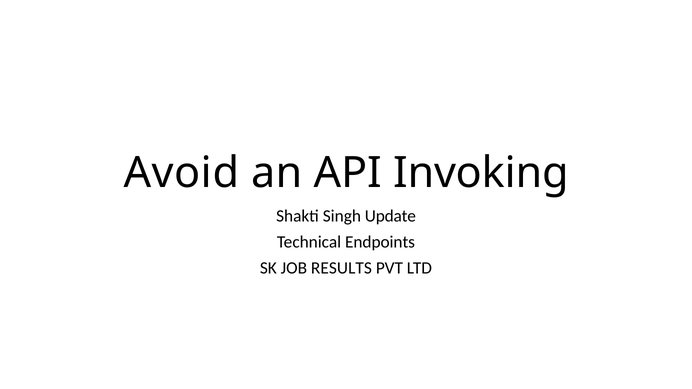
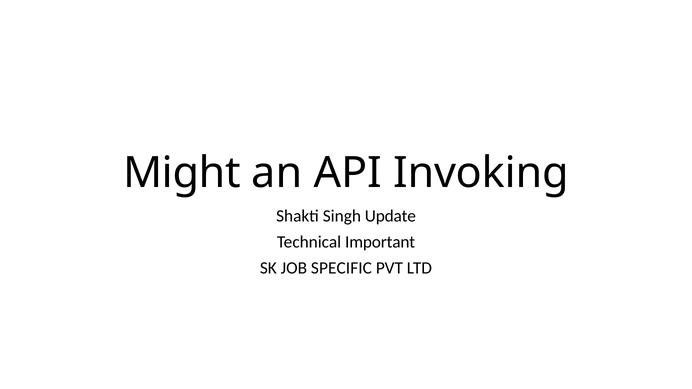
Avoid: Avoid -> Might (182, 173)
Endpoints: Endpoints -> Important (380, 242)
RESULTS: RESULTS -> SPECIFIC (341, 268)
